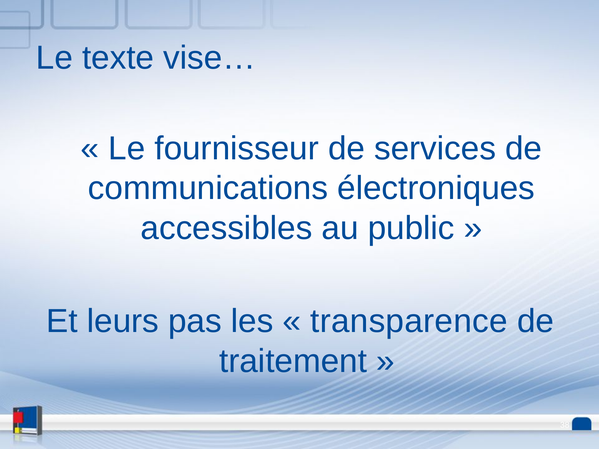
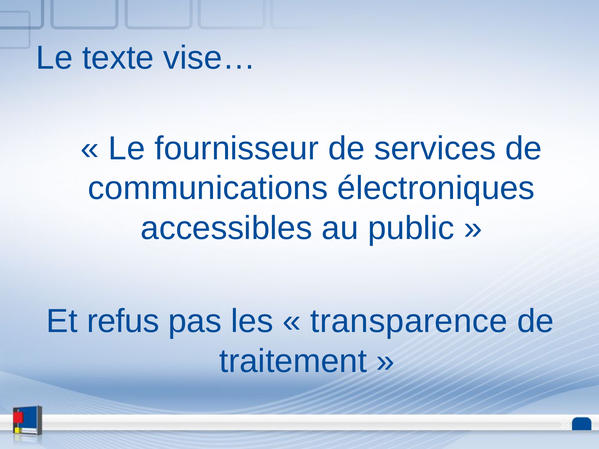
leurs: leurs -> refus (123, 322)
